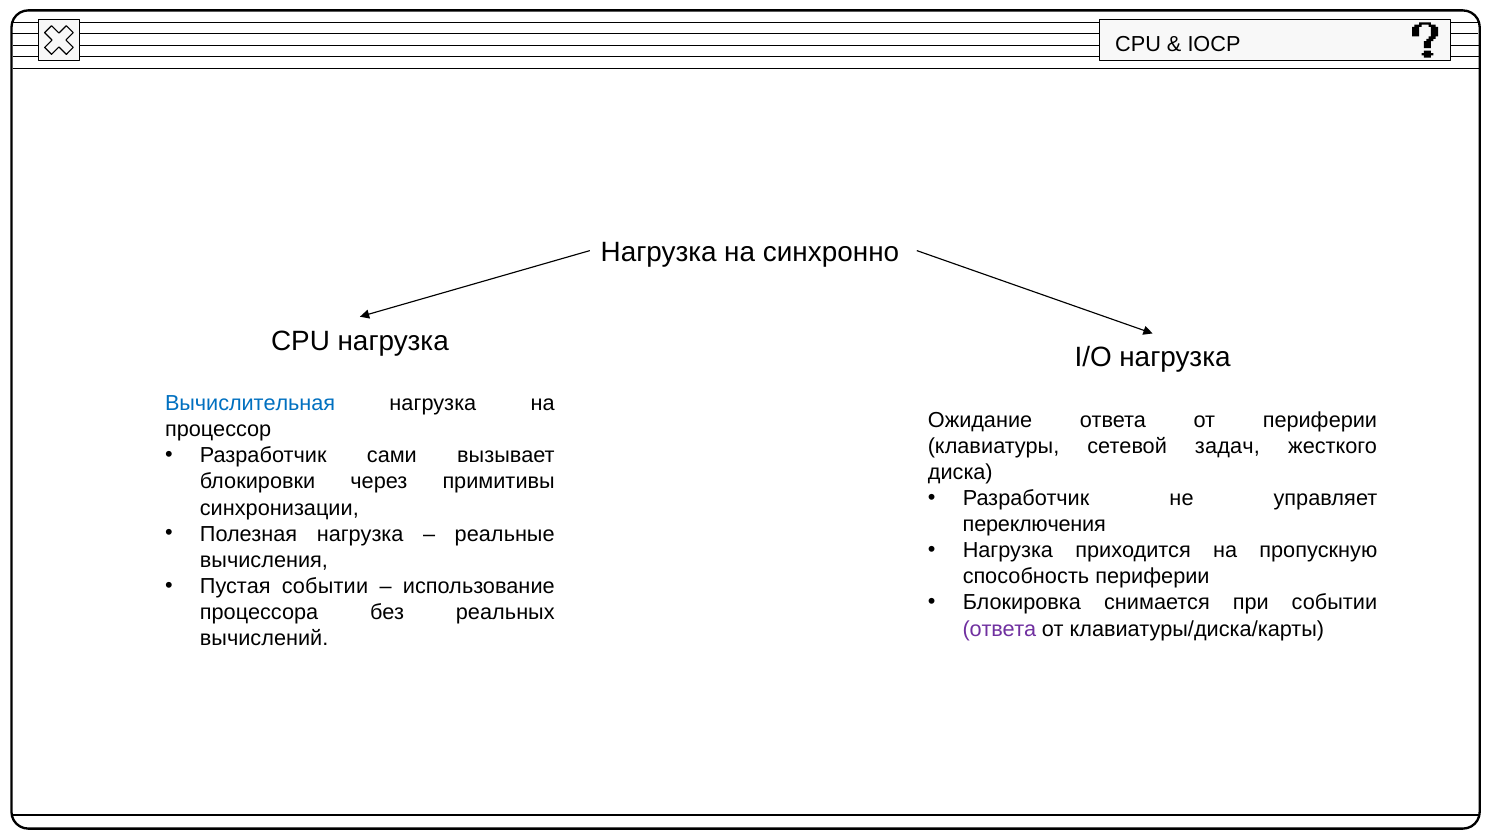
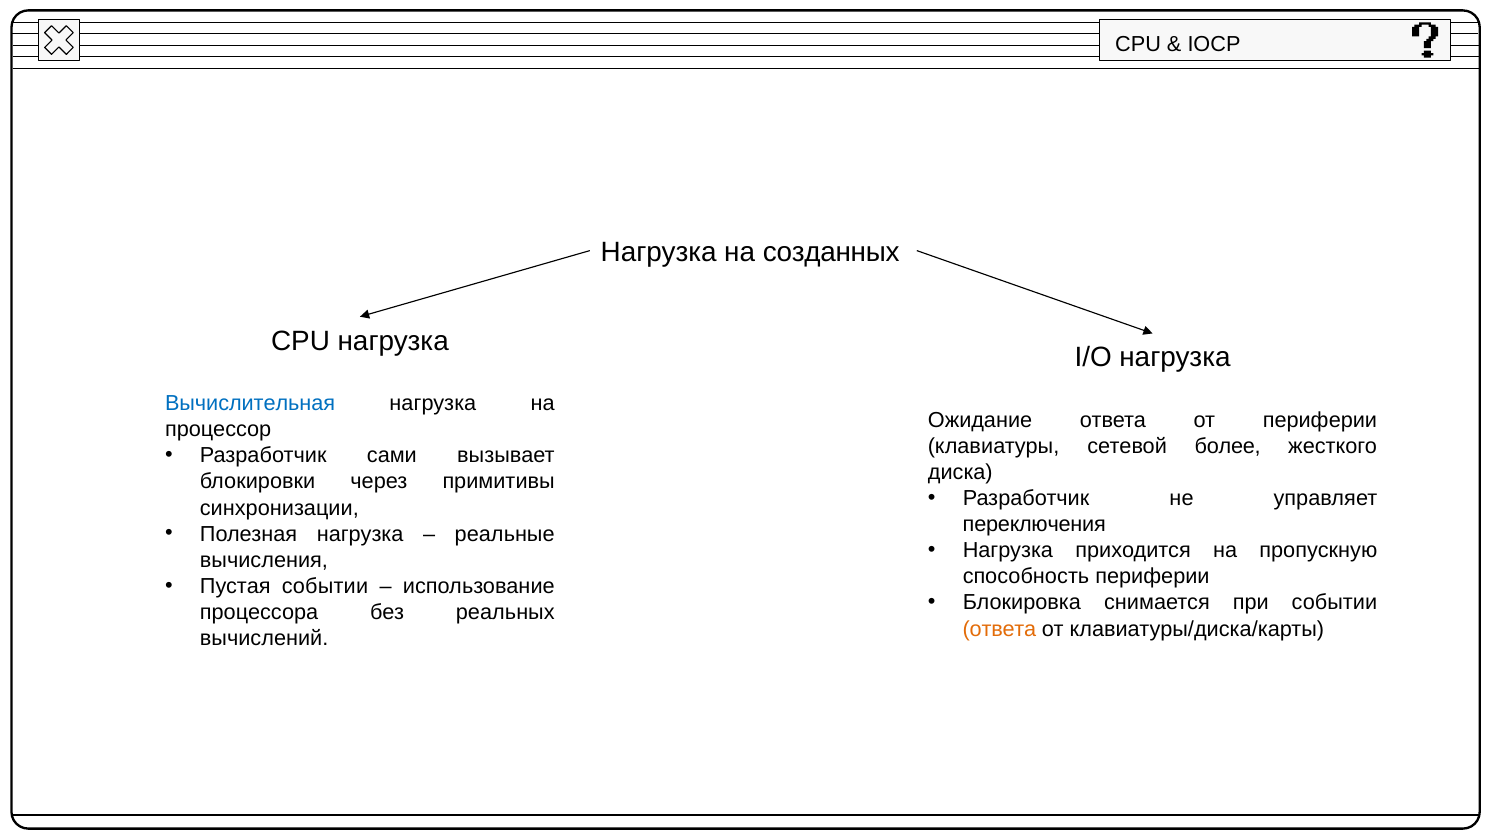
синхронно: синхронно -> созданных (831, 252)
задач: задач -> более (1228, 446)
ответа colour: purple -> orange (999, 628)
